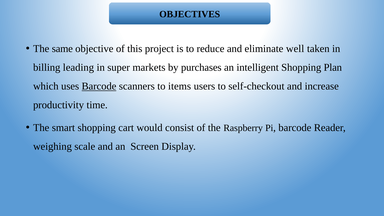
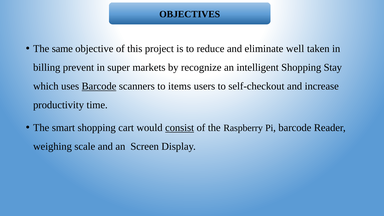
leading: leading -> prevent (78, 68)
purchases: purchases -> recognize (201, 68)
Plan: Plan -> Stay (333, 68)
consist underline: none -> present (180, 128)
